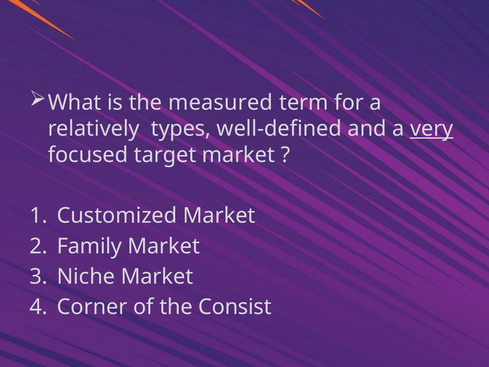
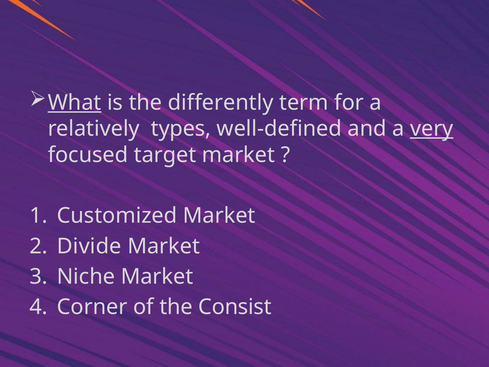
What underline: none -> present (75, 103)
measured: measured -> differently (221, 103)
Family: Family -> Divide (89, 246)
